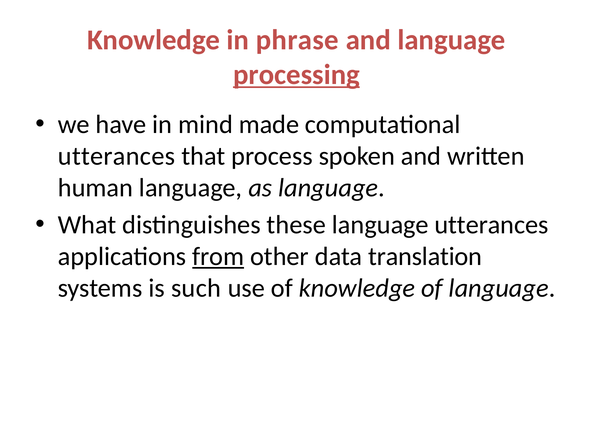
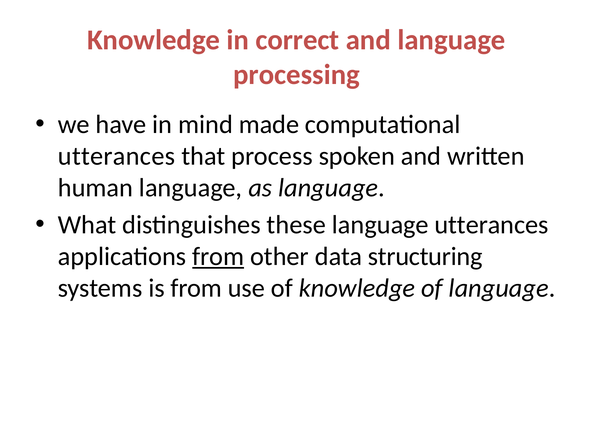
phrase: phrase -> correct (297, 40)
processing underline: present -> none (296, 75)
translation: translation -> structuring (425, 256)
is such: such -> from (196, 288)
